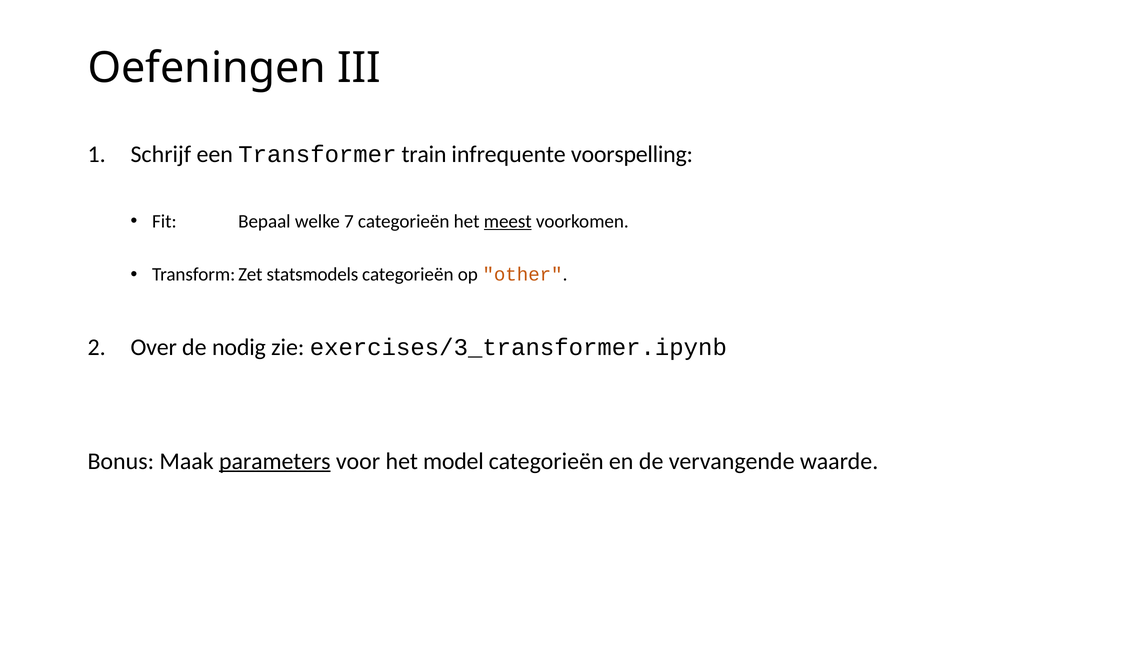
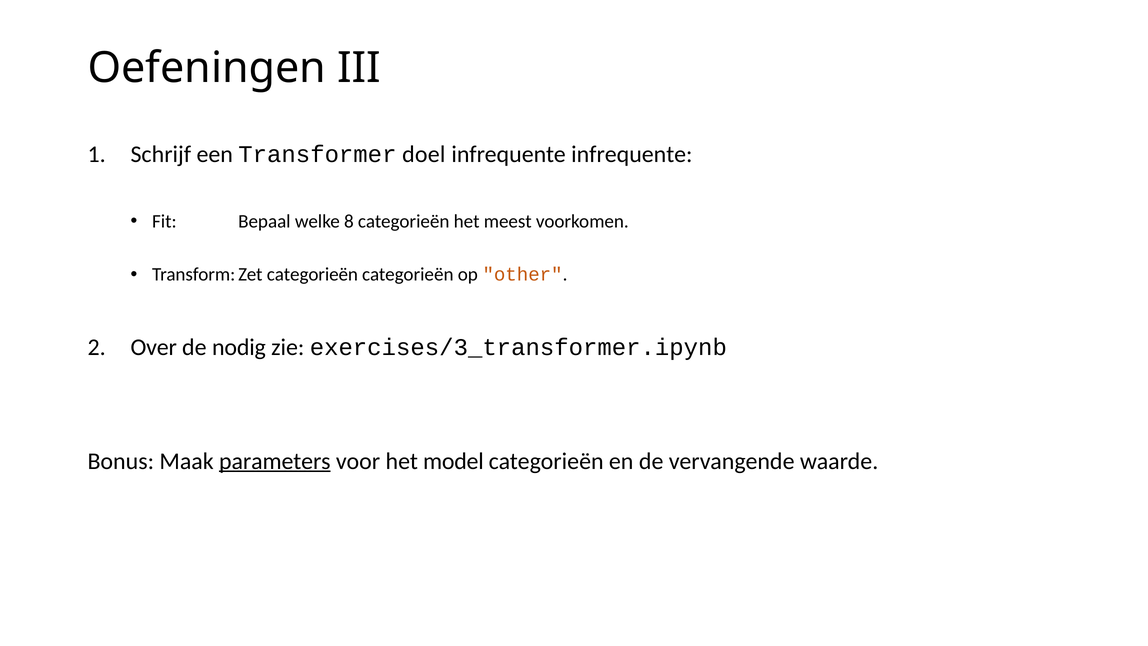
train: train -> doel (424, 154)
infrequente voorspelling: voorspelling -> infrequente (632, 154)
7: 7 -> 8 (349, 221)
meest underline: present -> none (508, 221)
statsmodels: statsmodels -> categorieën (312, 274)
